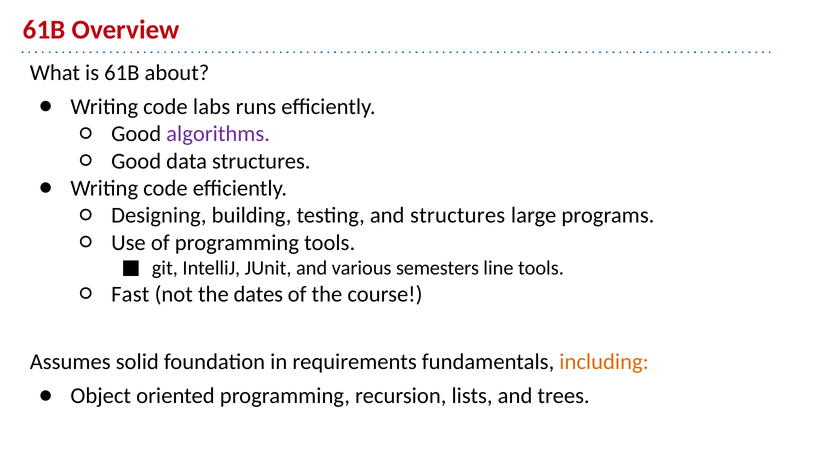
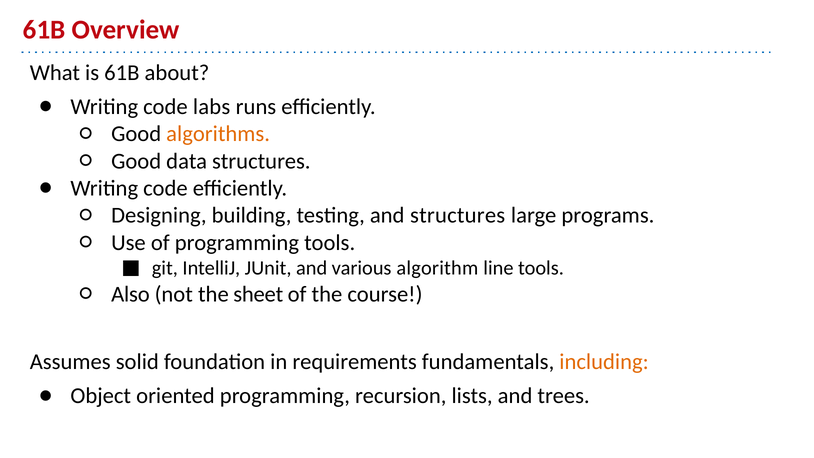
algorithms colour: purple -> orange (218, 134)
semesters: semesters -> algorithm (437, 268)
Fast: Fast -> Also (130, 294)
dates: dates -> sheet (258, 294)
